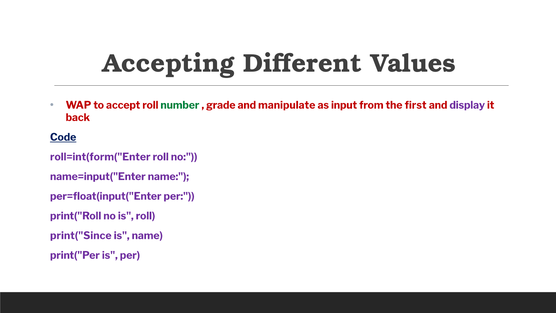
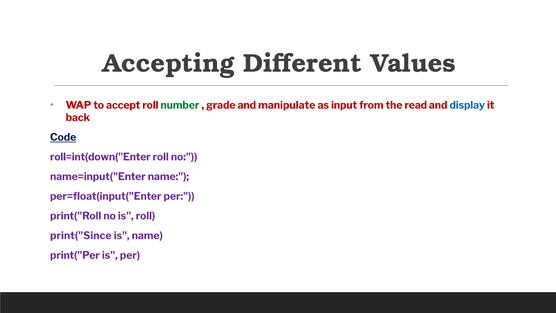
first: first -> read (416, 105)
display colour: purple -> blue (467, 105)
roll=int(form("Enter: roll=int(form("Enter -> roll=int(down("Enter (100, 157)
